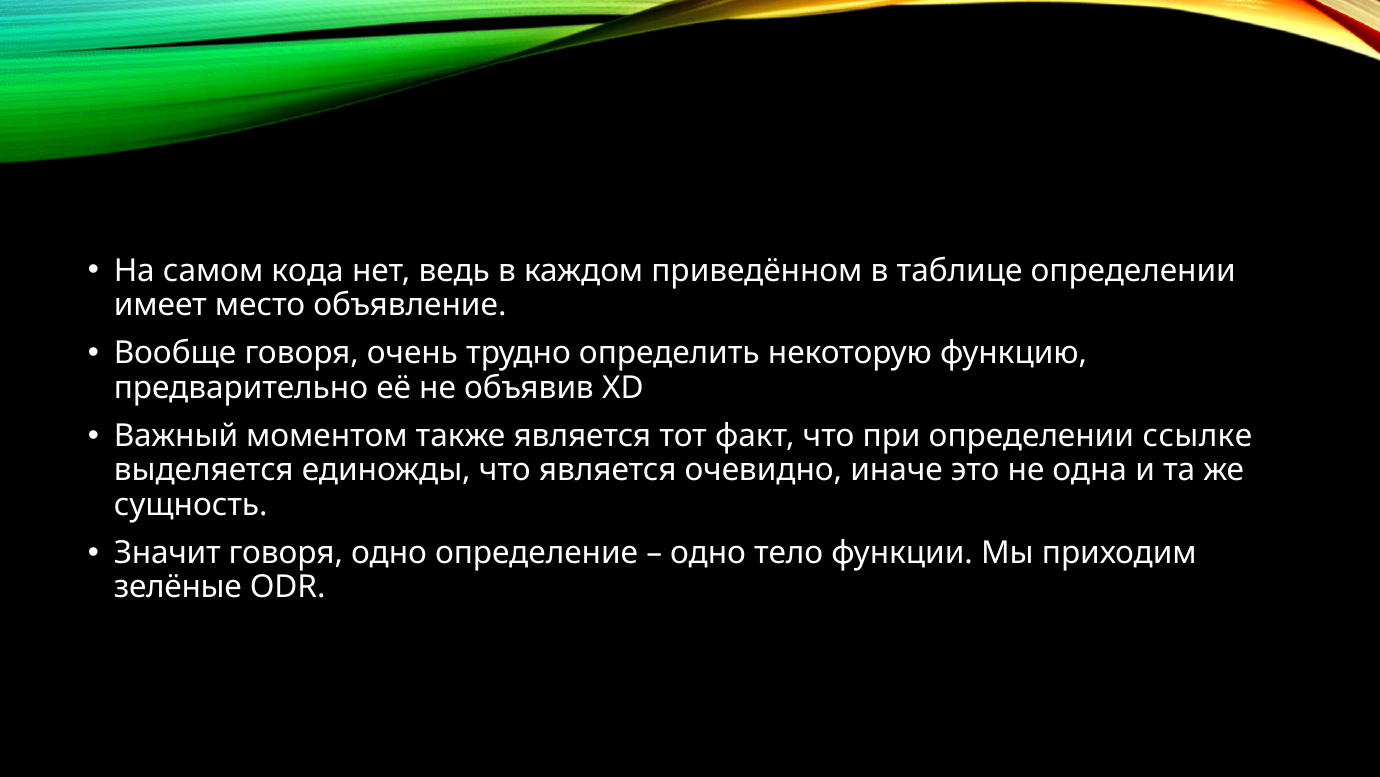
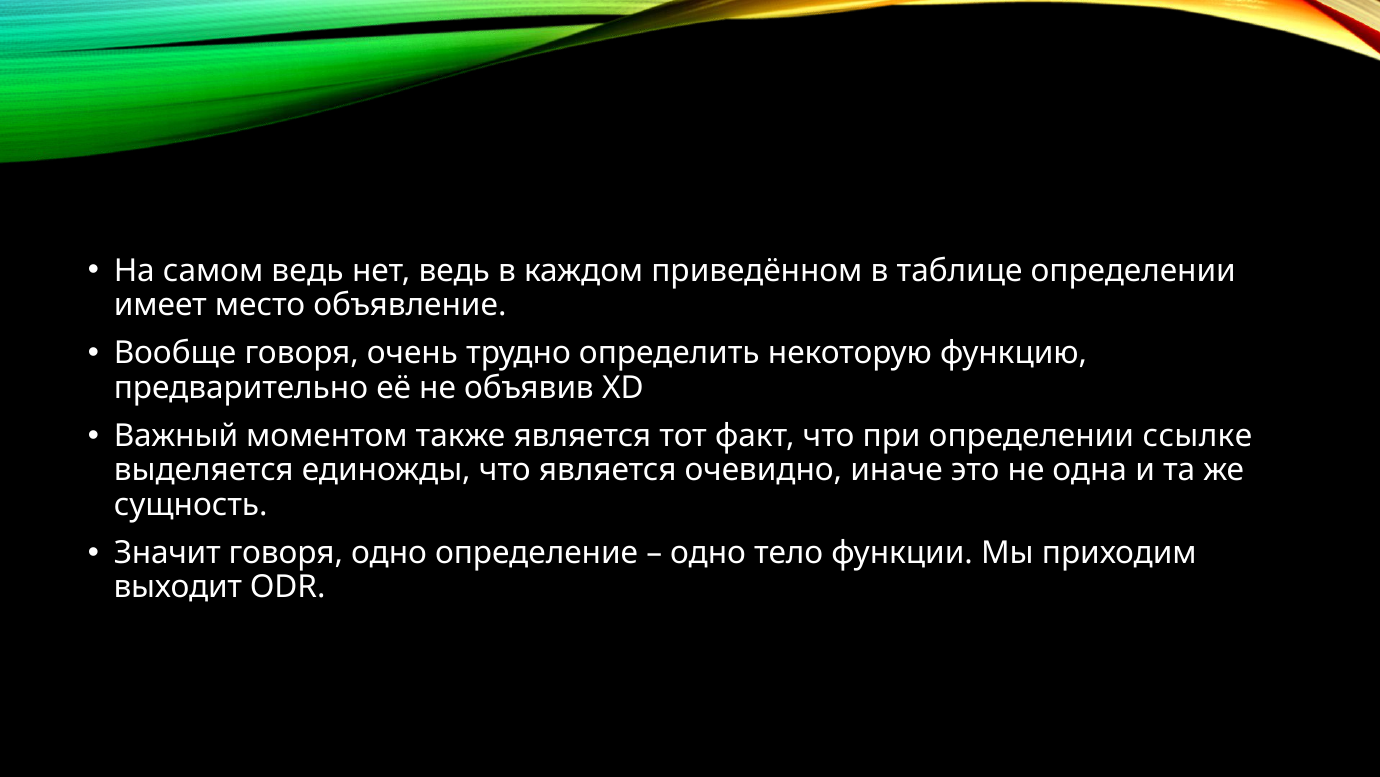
самом кода: кода -> ведь (308, 270)
зелёные: зелёные -> выходит (178, 587)
